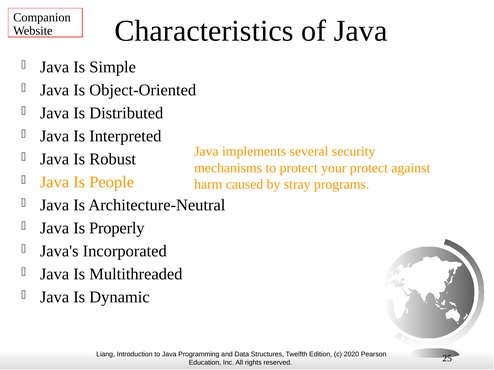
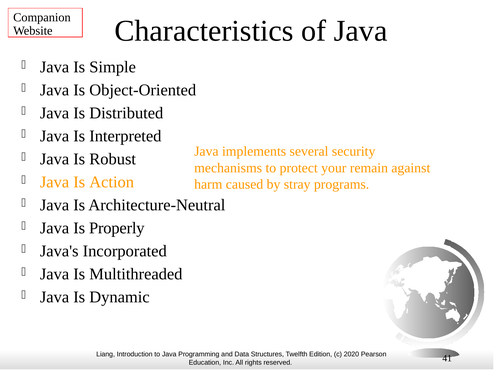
your protect: protect -> remain (369, 168)
People: People -> Action (112, 182)
25: 25 -> 41 (447, 359)
